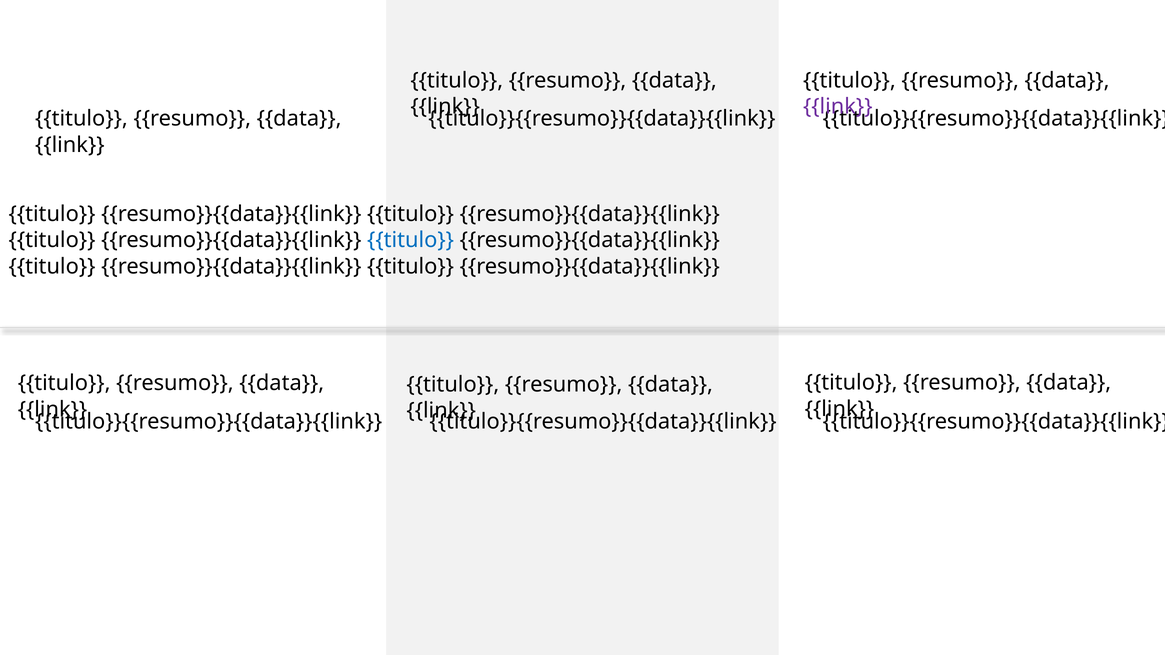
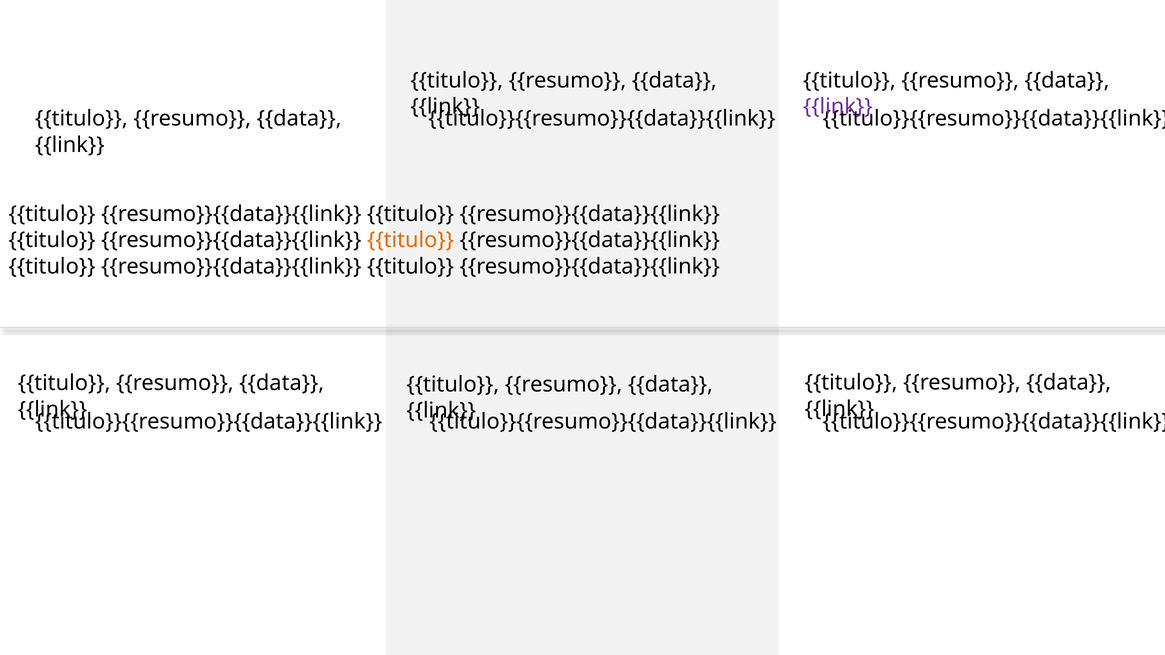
titulo colour: blue -> orange (411, 240)
